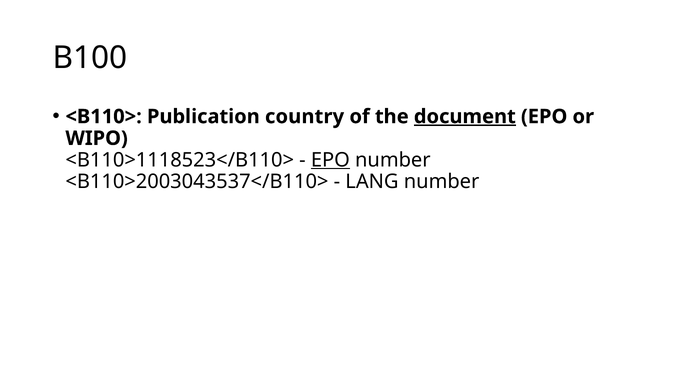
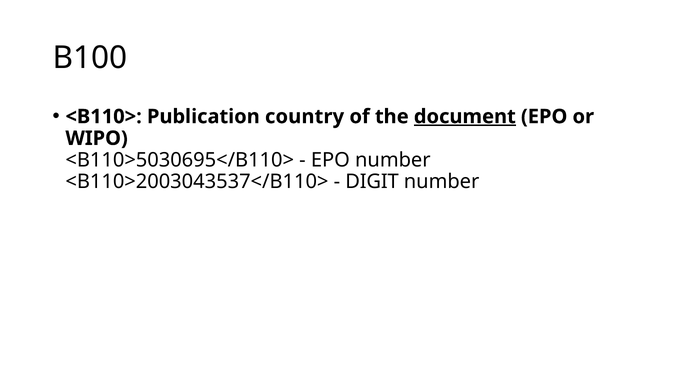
<B110>1118523</B110>: <B110>1118523</B110> -> <B110>5030695</B110> (180, 160)
EPO underline: present -> none (330, 160)
LANG: LANG -> DIGIT (372, 181)
